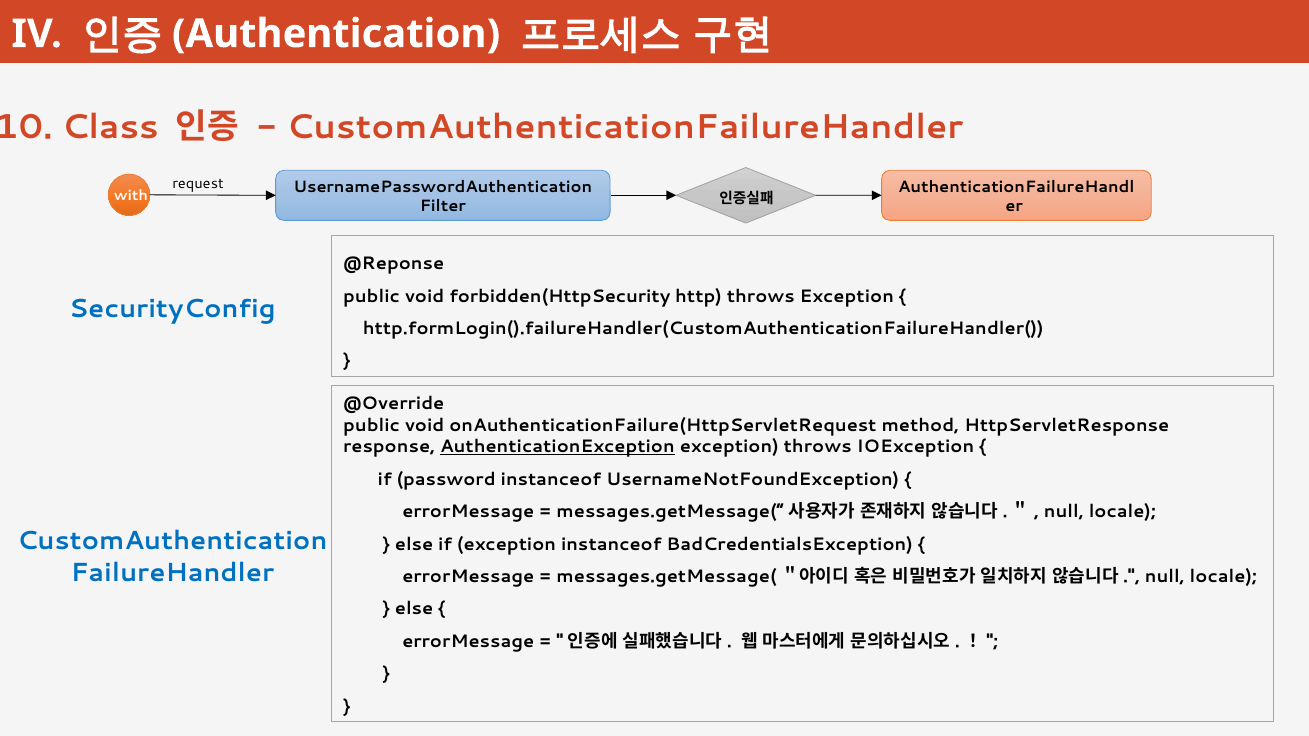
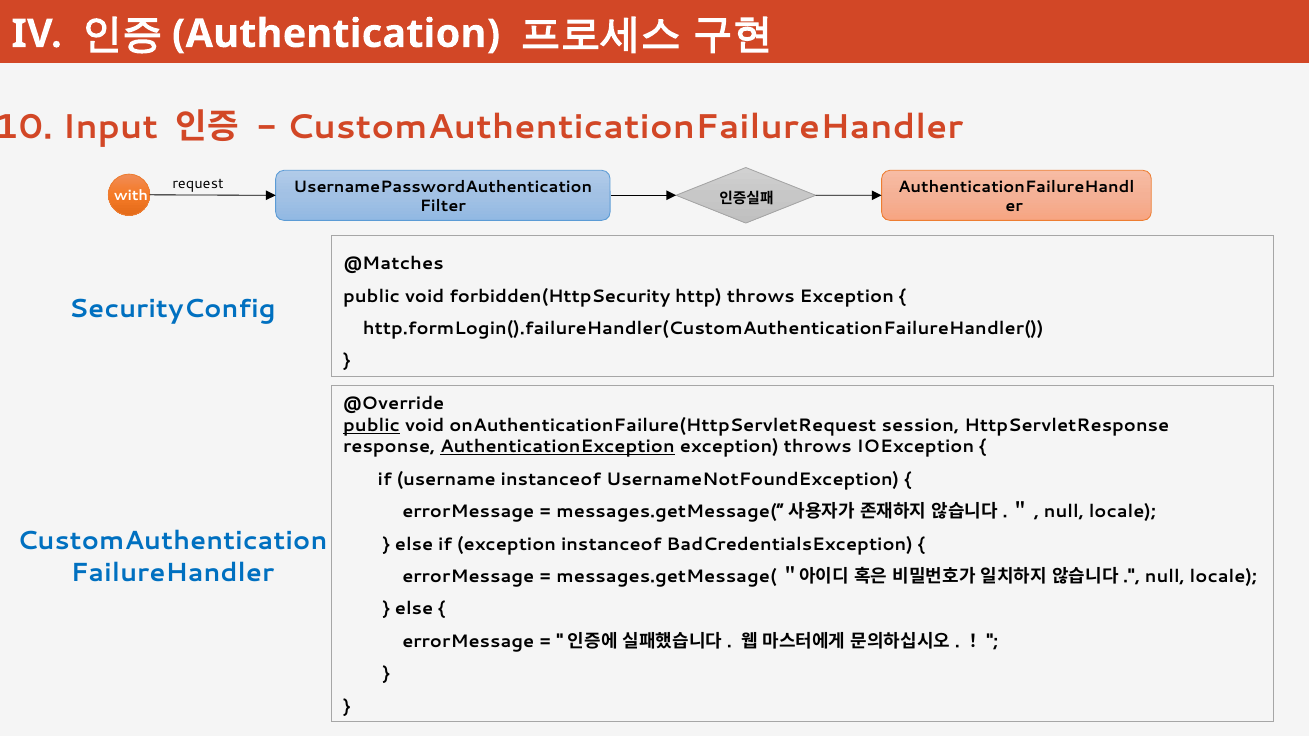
Class: Class -> Input (110, 127)
@Reponse: @Reponse -> @Matches (394, 264)
public underline: none -> present (372, 426)
method: method -> session (920, 426)
password: password -> username (446, 480)
